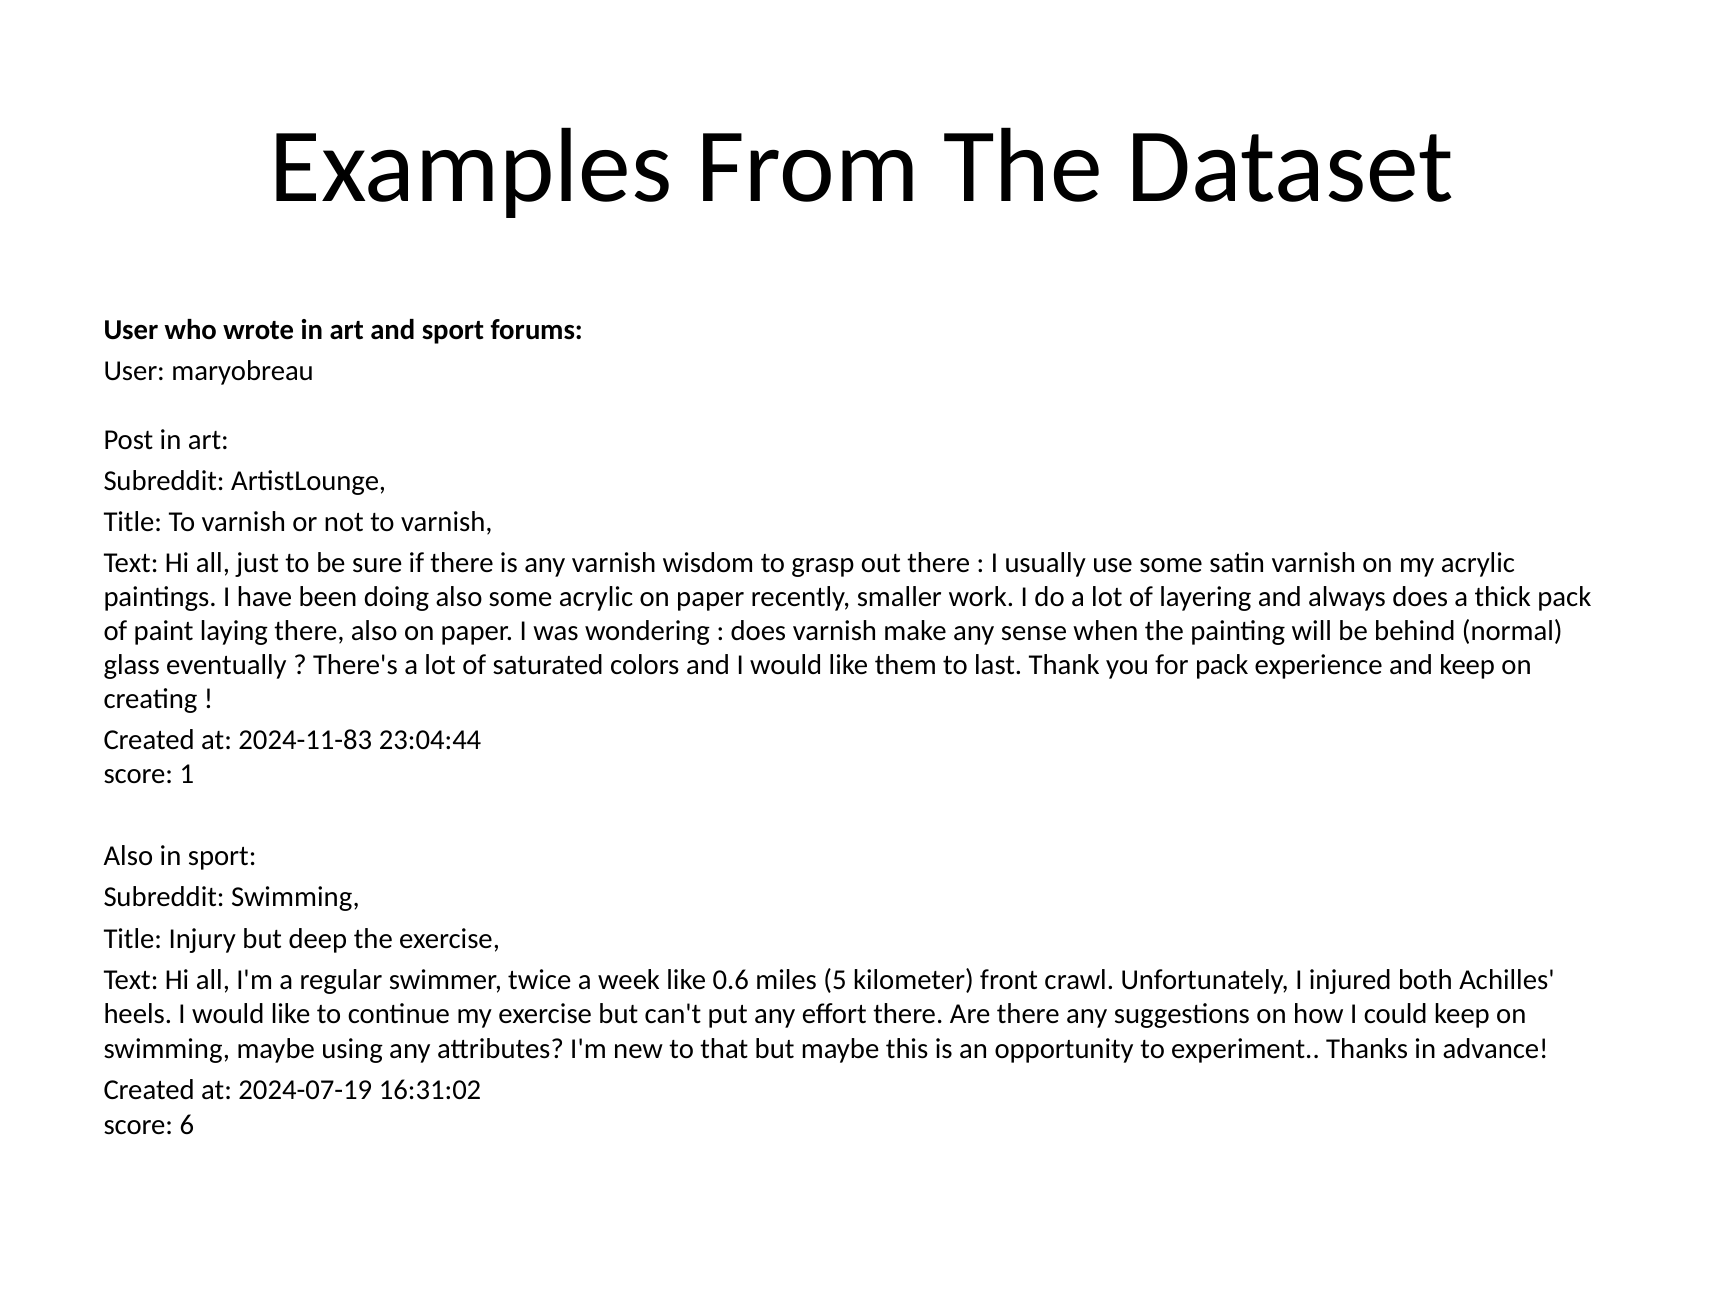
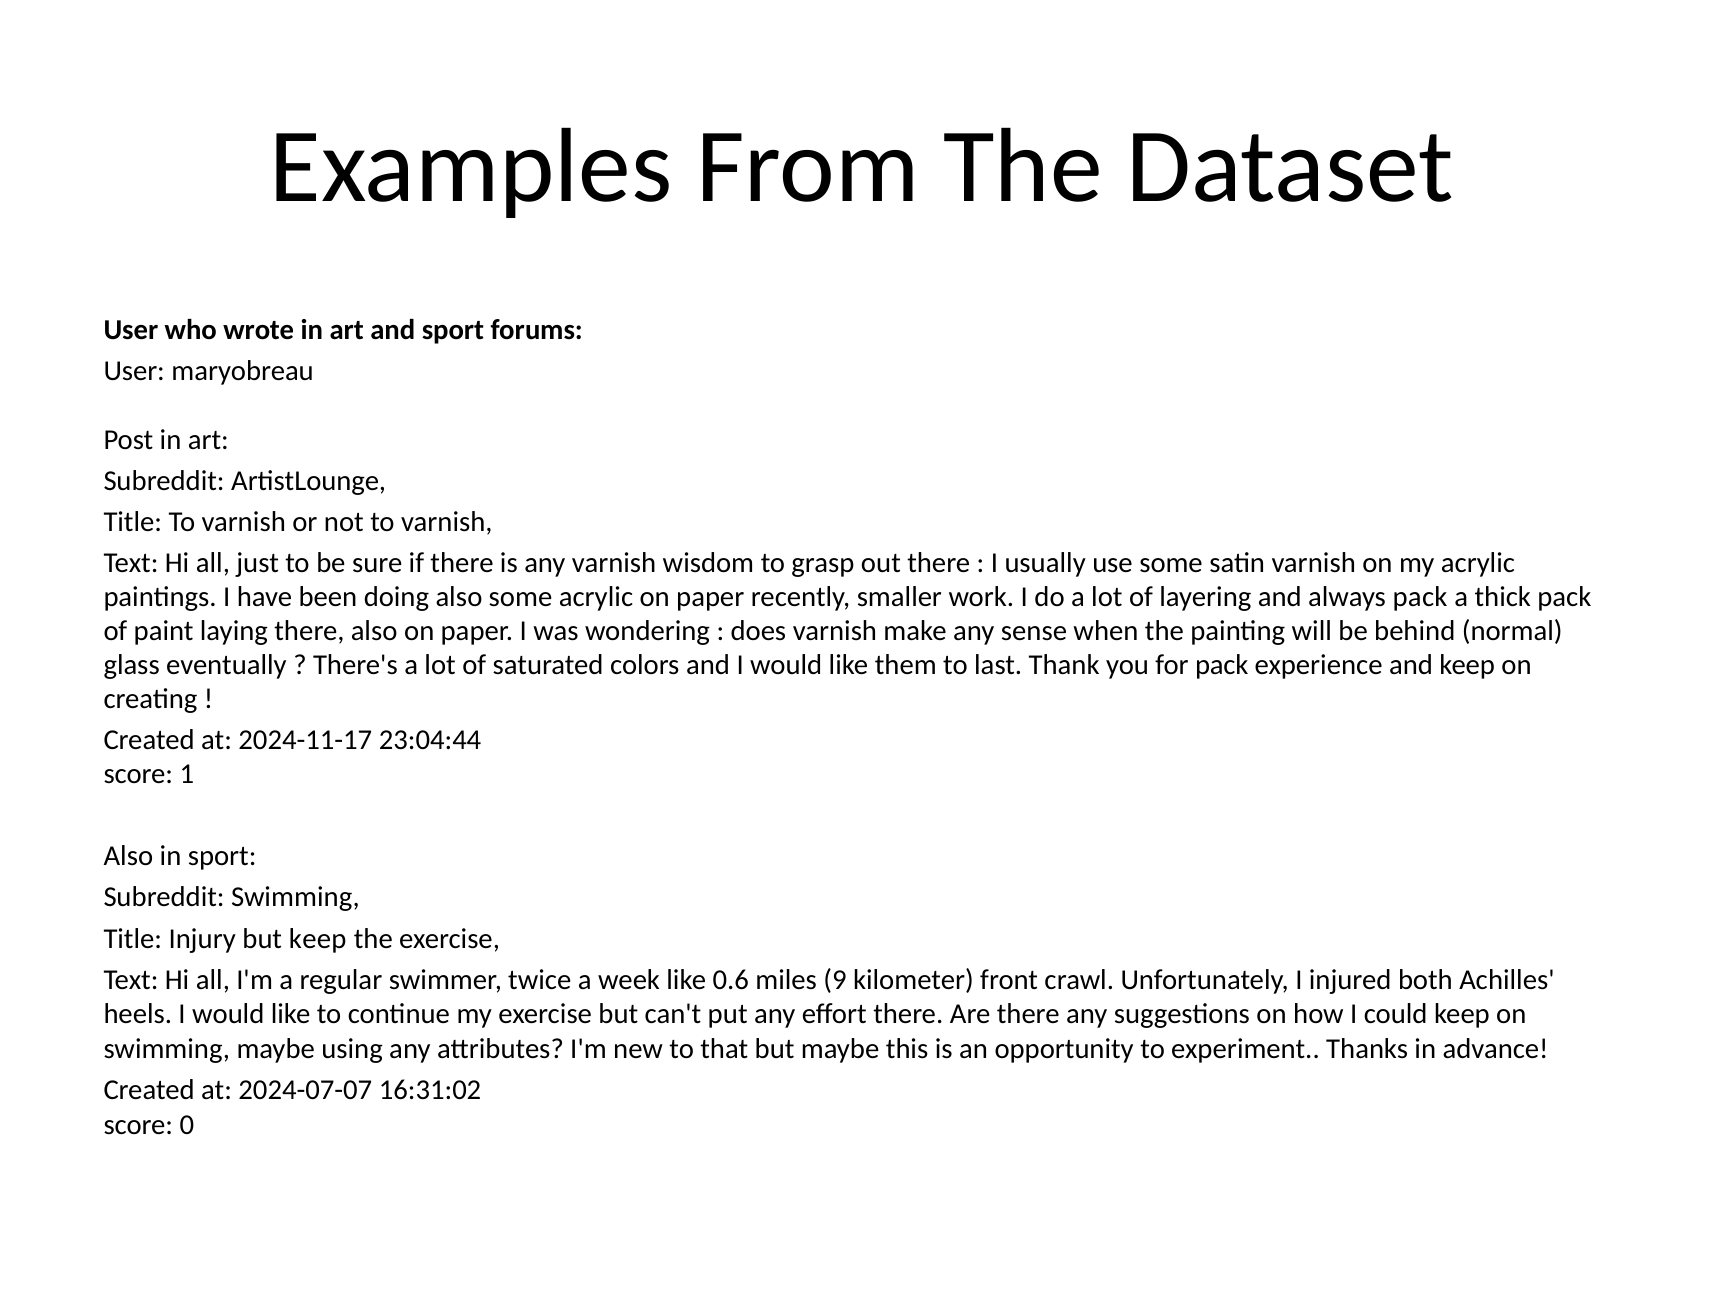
always does: does -> pack (1420, 597)
2024-11-83: 2024-11-83 -> 2024-11-17 (305, 740)
but deep: deep -> keep (318, 939)
5: 5 -> 9 (835, 980)
2024-07-19: 2024-07-19 -> 2024-07-07 (305, 1090)
6: 6 -> 0 (187, 1124)
